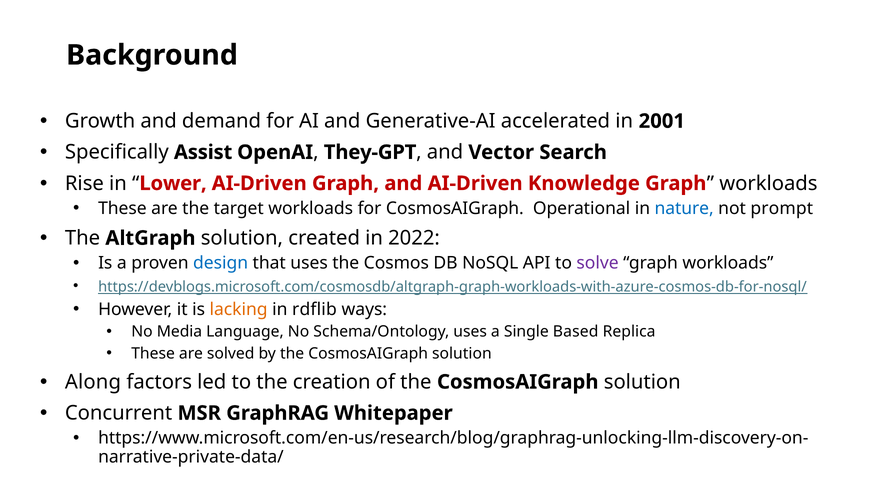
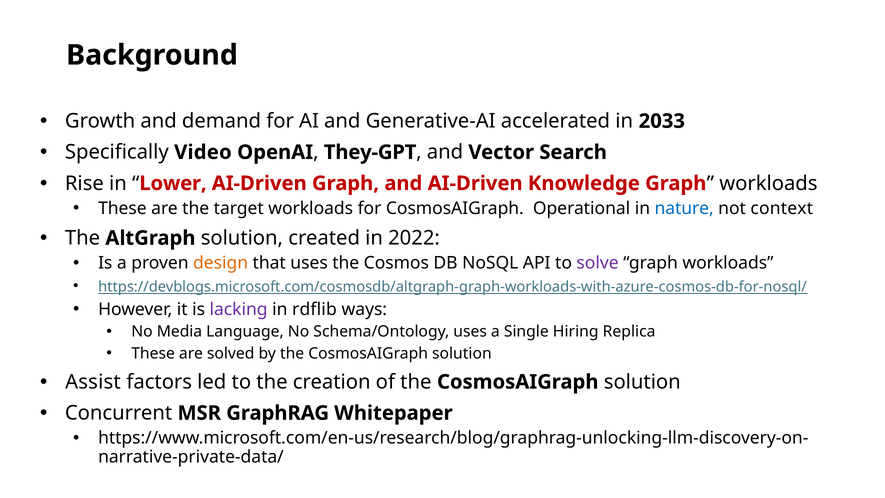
2001: 2001 -> 2033 (662, 121)
Assist: Assist -> Video (203, 152)
prompt: prompt -> context (782, 208)
design colour: blue -> orange (221, 263)
lacking colour: orange -> purple (239, 309)
Based: Based -> Hiring (576, 332)
Along: Along -> Assist (93, 382)
